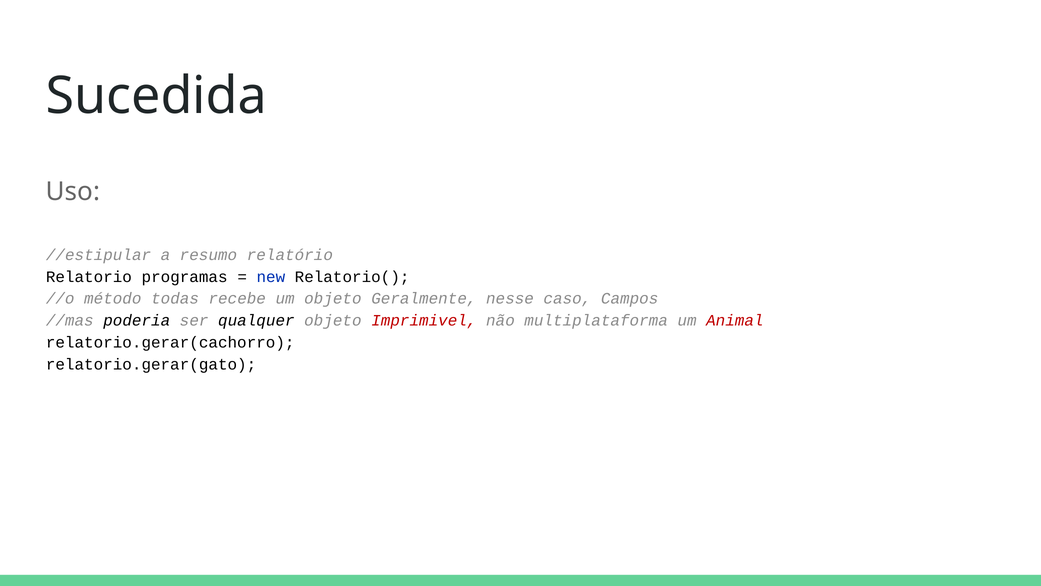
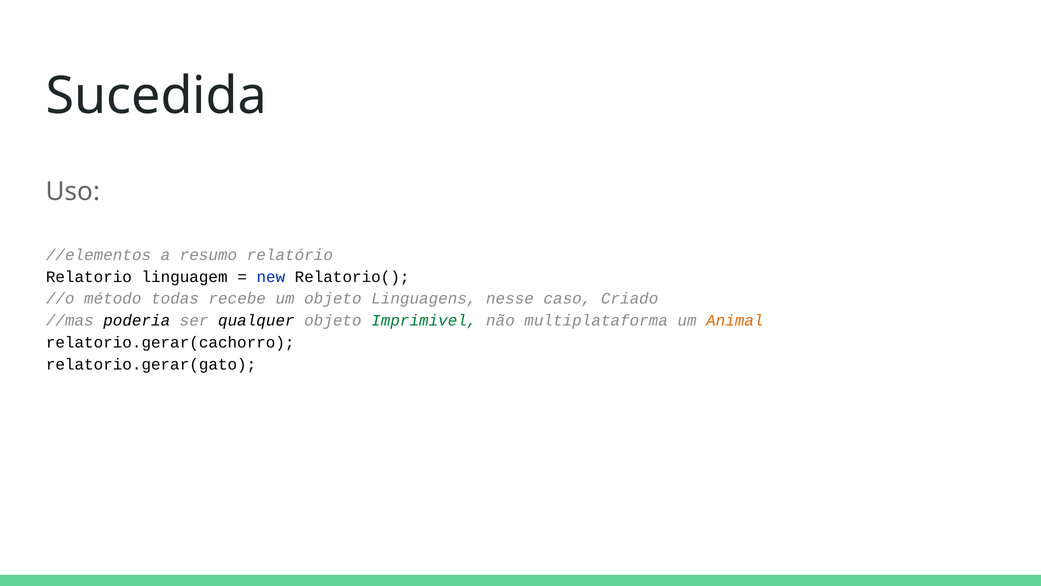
//estipular: //estipular -> //elementos (99, 255)
programas: programas -> linguagem (185, 277)
Geralmente: Geralmente -> Linguagens (424, 299)
Campos: Campos -> Criado (630, 299)
Imprimivel colour: red -> green (424, 320)
Animal colour: red -> orange (735, 320)
